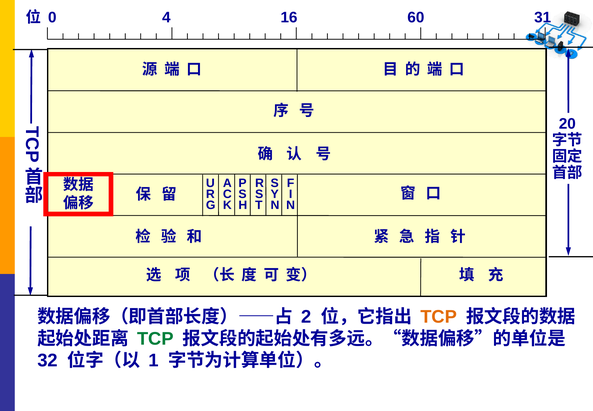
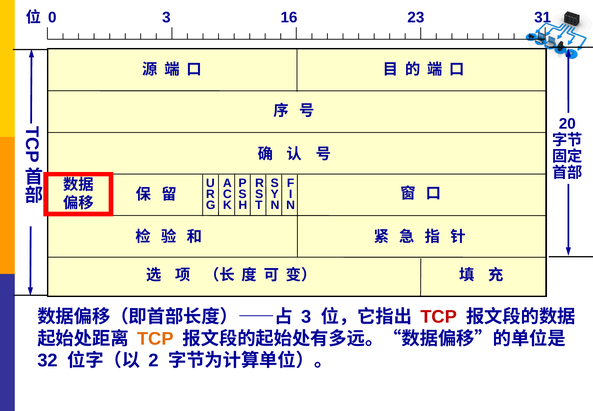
0 4: 4 -> 3 (166, 18)
60: 60 -> 23 (416, 18)
2: 2 -> 3 (306, 316)
TCP colour: orange -> red (439, 316)
TCP colour: green -> orange (155, 338)
1: 1 -> 2 (154, 360)
